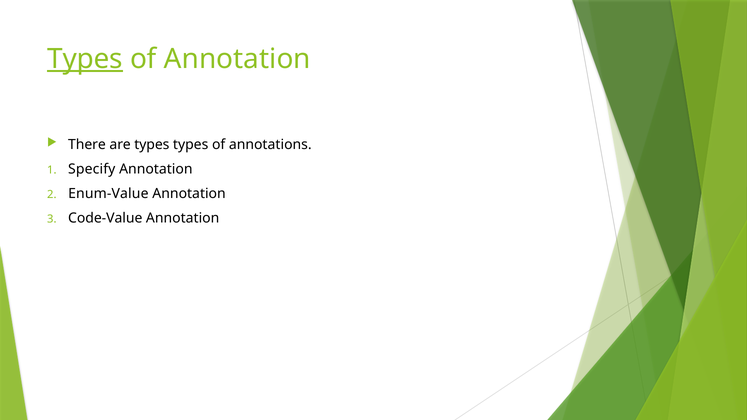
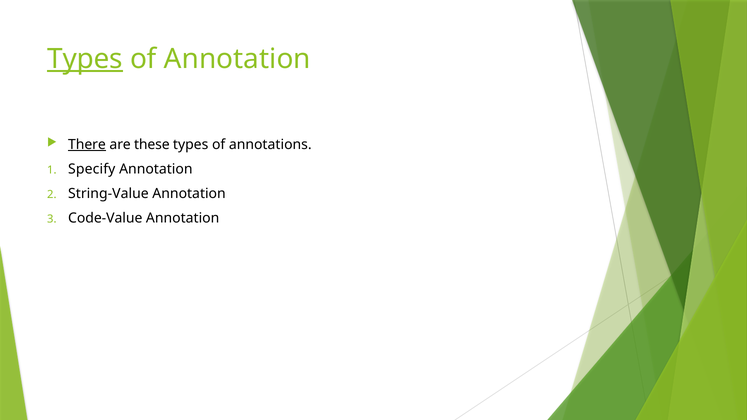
There underline: none -> present (87, 145)
are types: types -> these (152, 145)
Enum-Value: Enum-Value -> String-Value (108, 194)
